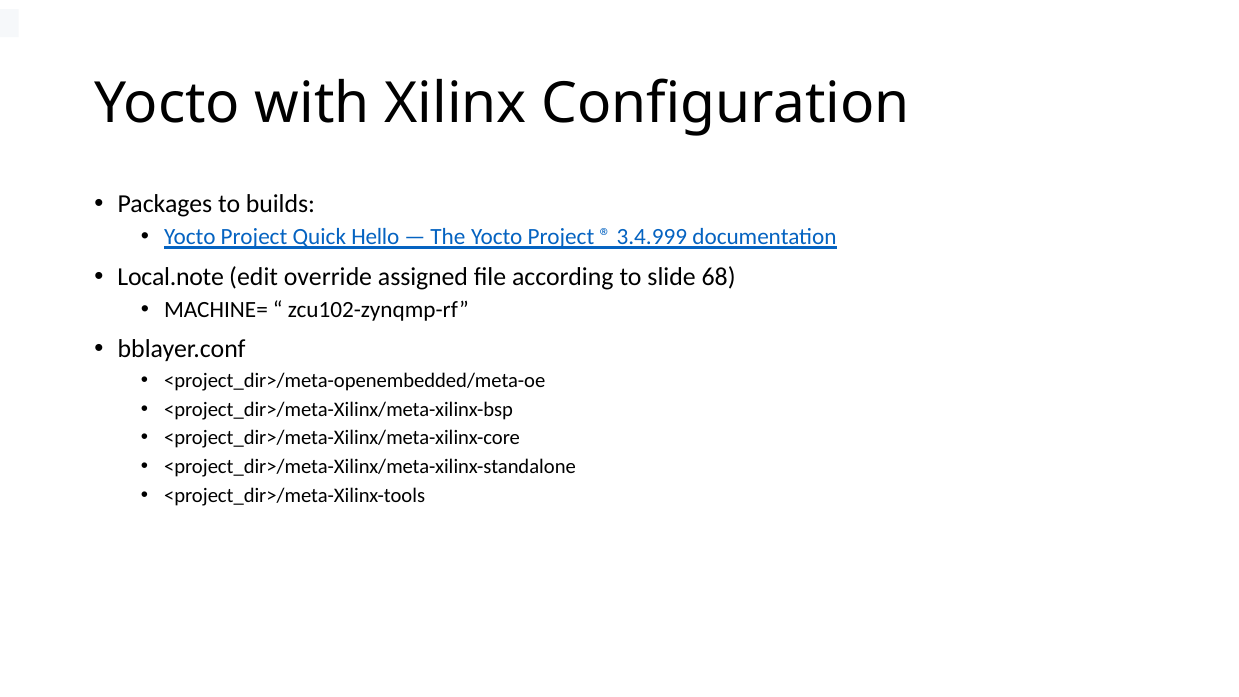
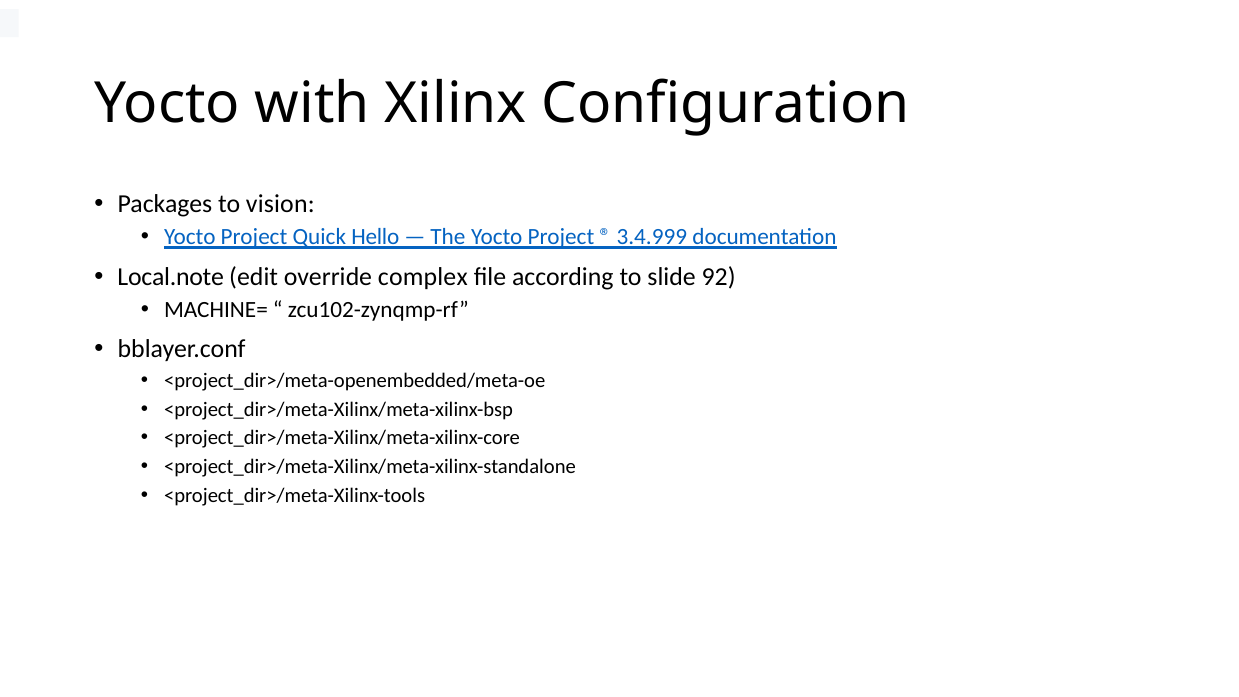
builds: builds -> vision (280, 204)
assigned: assigned -> complex (423, 277)
68: 68 -> 92 (719, 277)
